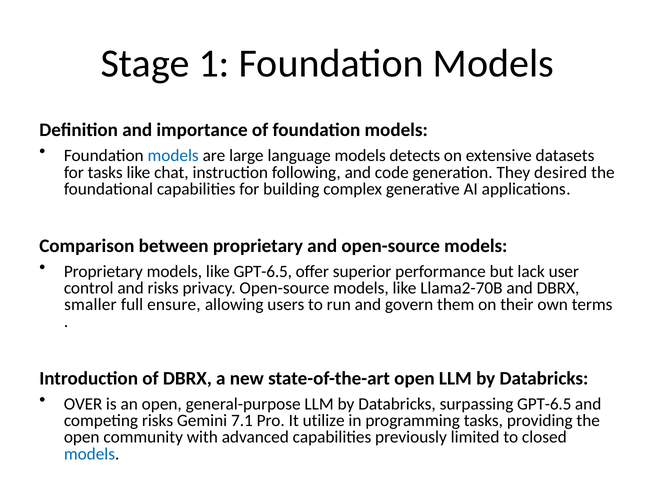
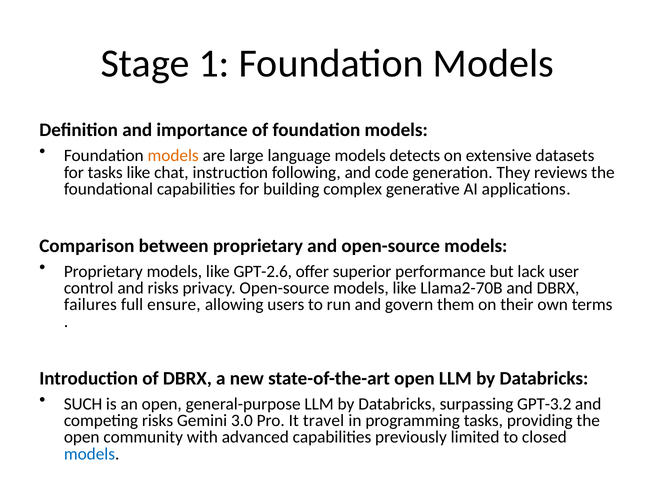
models colour: blue -> orange (173, 156)
desired: desired -> reviews (561, 172)
like GPT-6.5: GPT-6.5 -> GPT-2.6 (263, 272)
smaller: smaller -> failures (90, 305)
OVER: OVER -> SUCH (83, 404)
surpassing GPT-6.5: GPT-6.5 -> GPT-3.2 (544, 404)
7.1: 7.1 -> 3.0 (242, 421)
utilize: utilize -> travel (324, 421)
